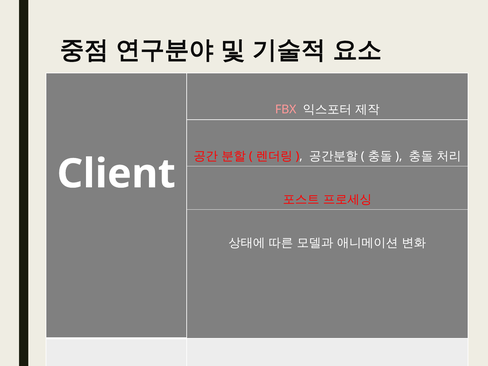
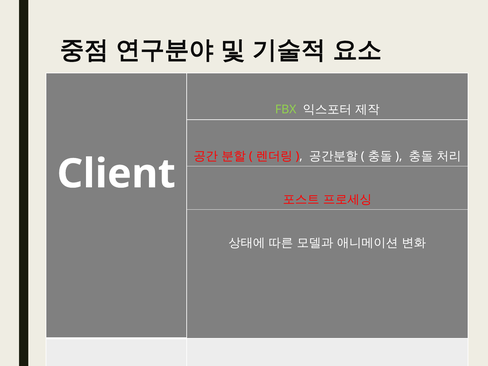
FBX colour: pink -> light green (286, 109)
